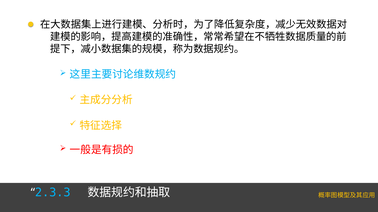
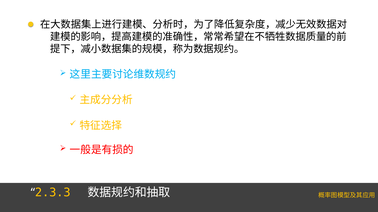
2.3.3 colour: light blue -> yellow (53, 193)
